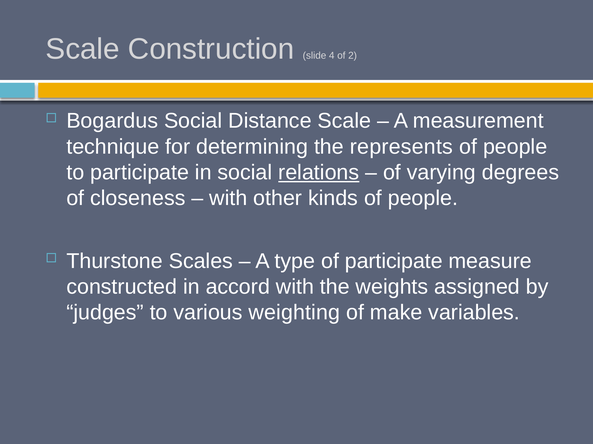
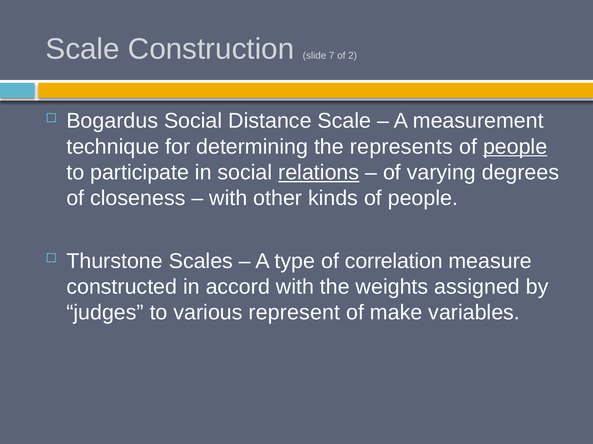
4: 4 -> 7 (332, 56)
people underline: none -> present (515, 147)
of participate: participate -> correlation (394, 261)
weighting: weighting -> represent (294, 313)
